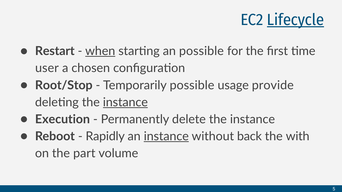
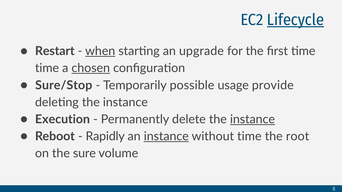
an possible: possible -> upgrade (201, 51)
user: user -> time (47, 68)
chosen underline: none -> present (91, 68)
Root/Stop: Root/Stop -> Sure/Stop (64, 85)
instance underline: present -> none (125, 102)
instance underline: none -> present (252, 120)
without back: back -> time (249, 137)
with: with -> root (298, 137)
part: part -> sure (84, 154)
